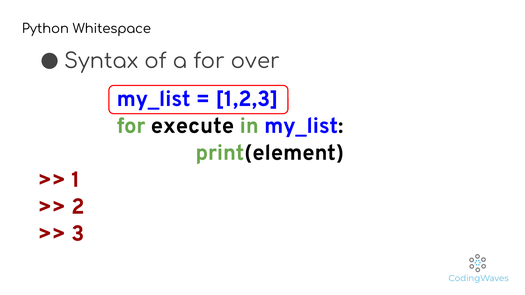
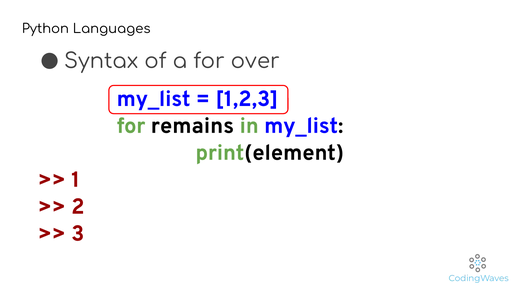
Whitespace: Whitespace -> Languages (112, 29)
execute: execute -> remains (192, 126)
